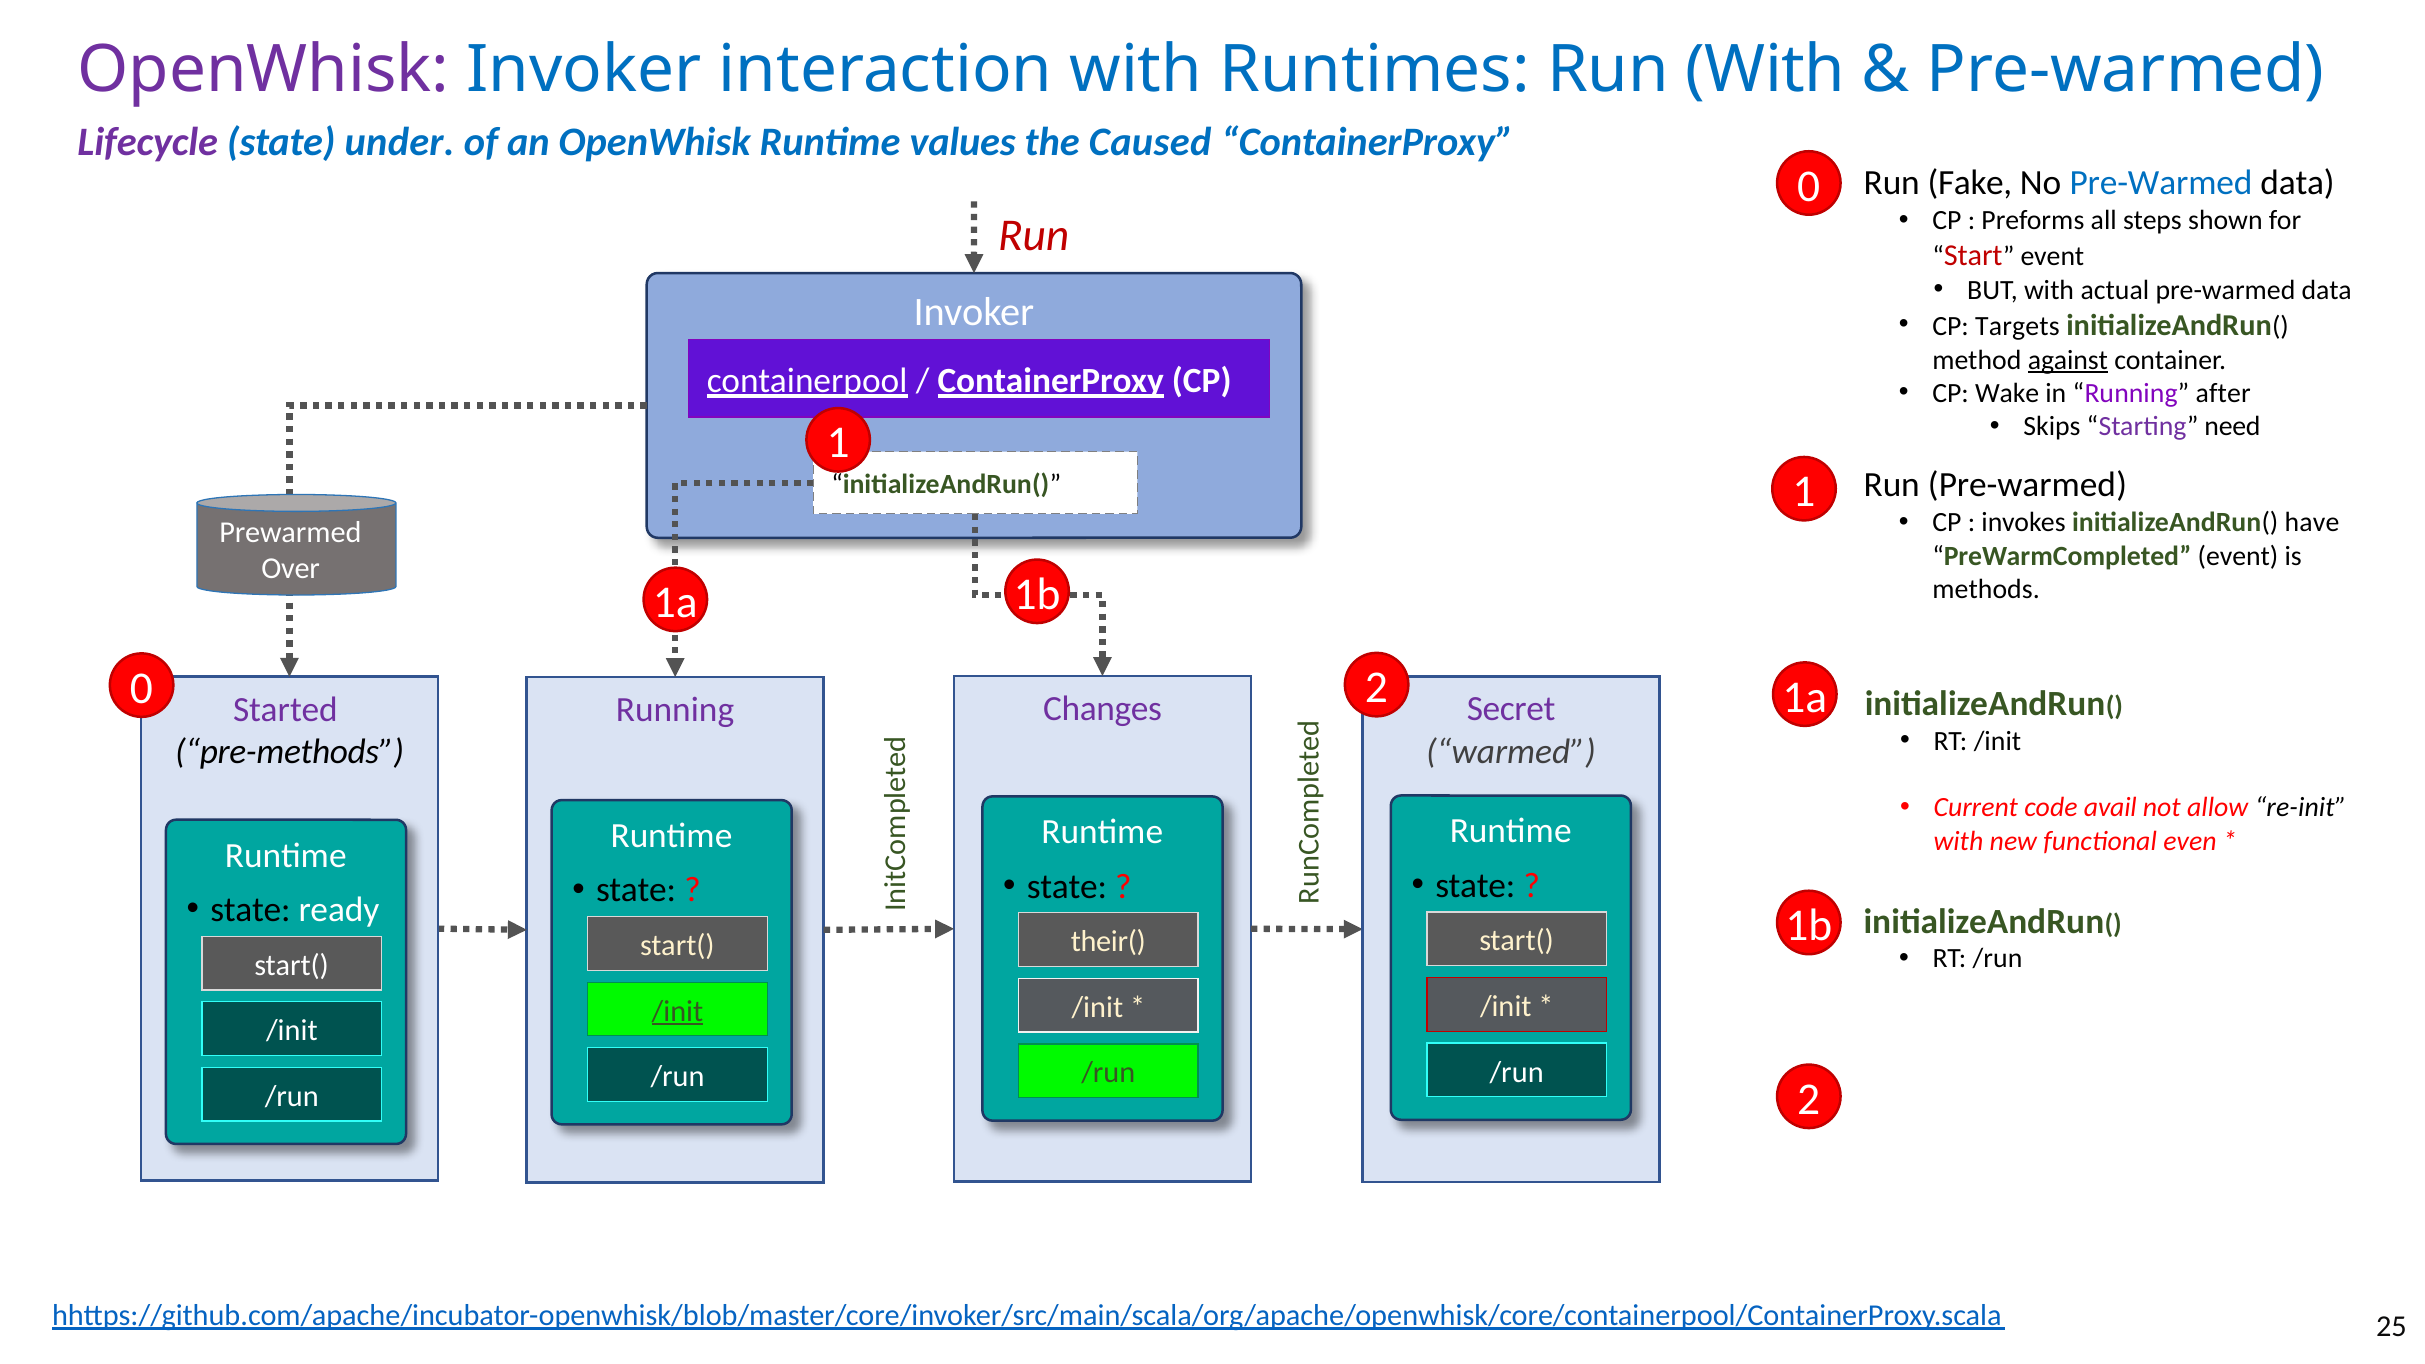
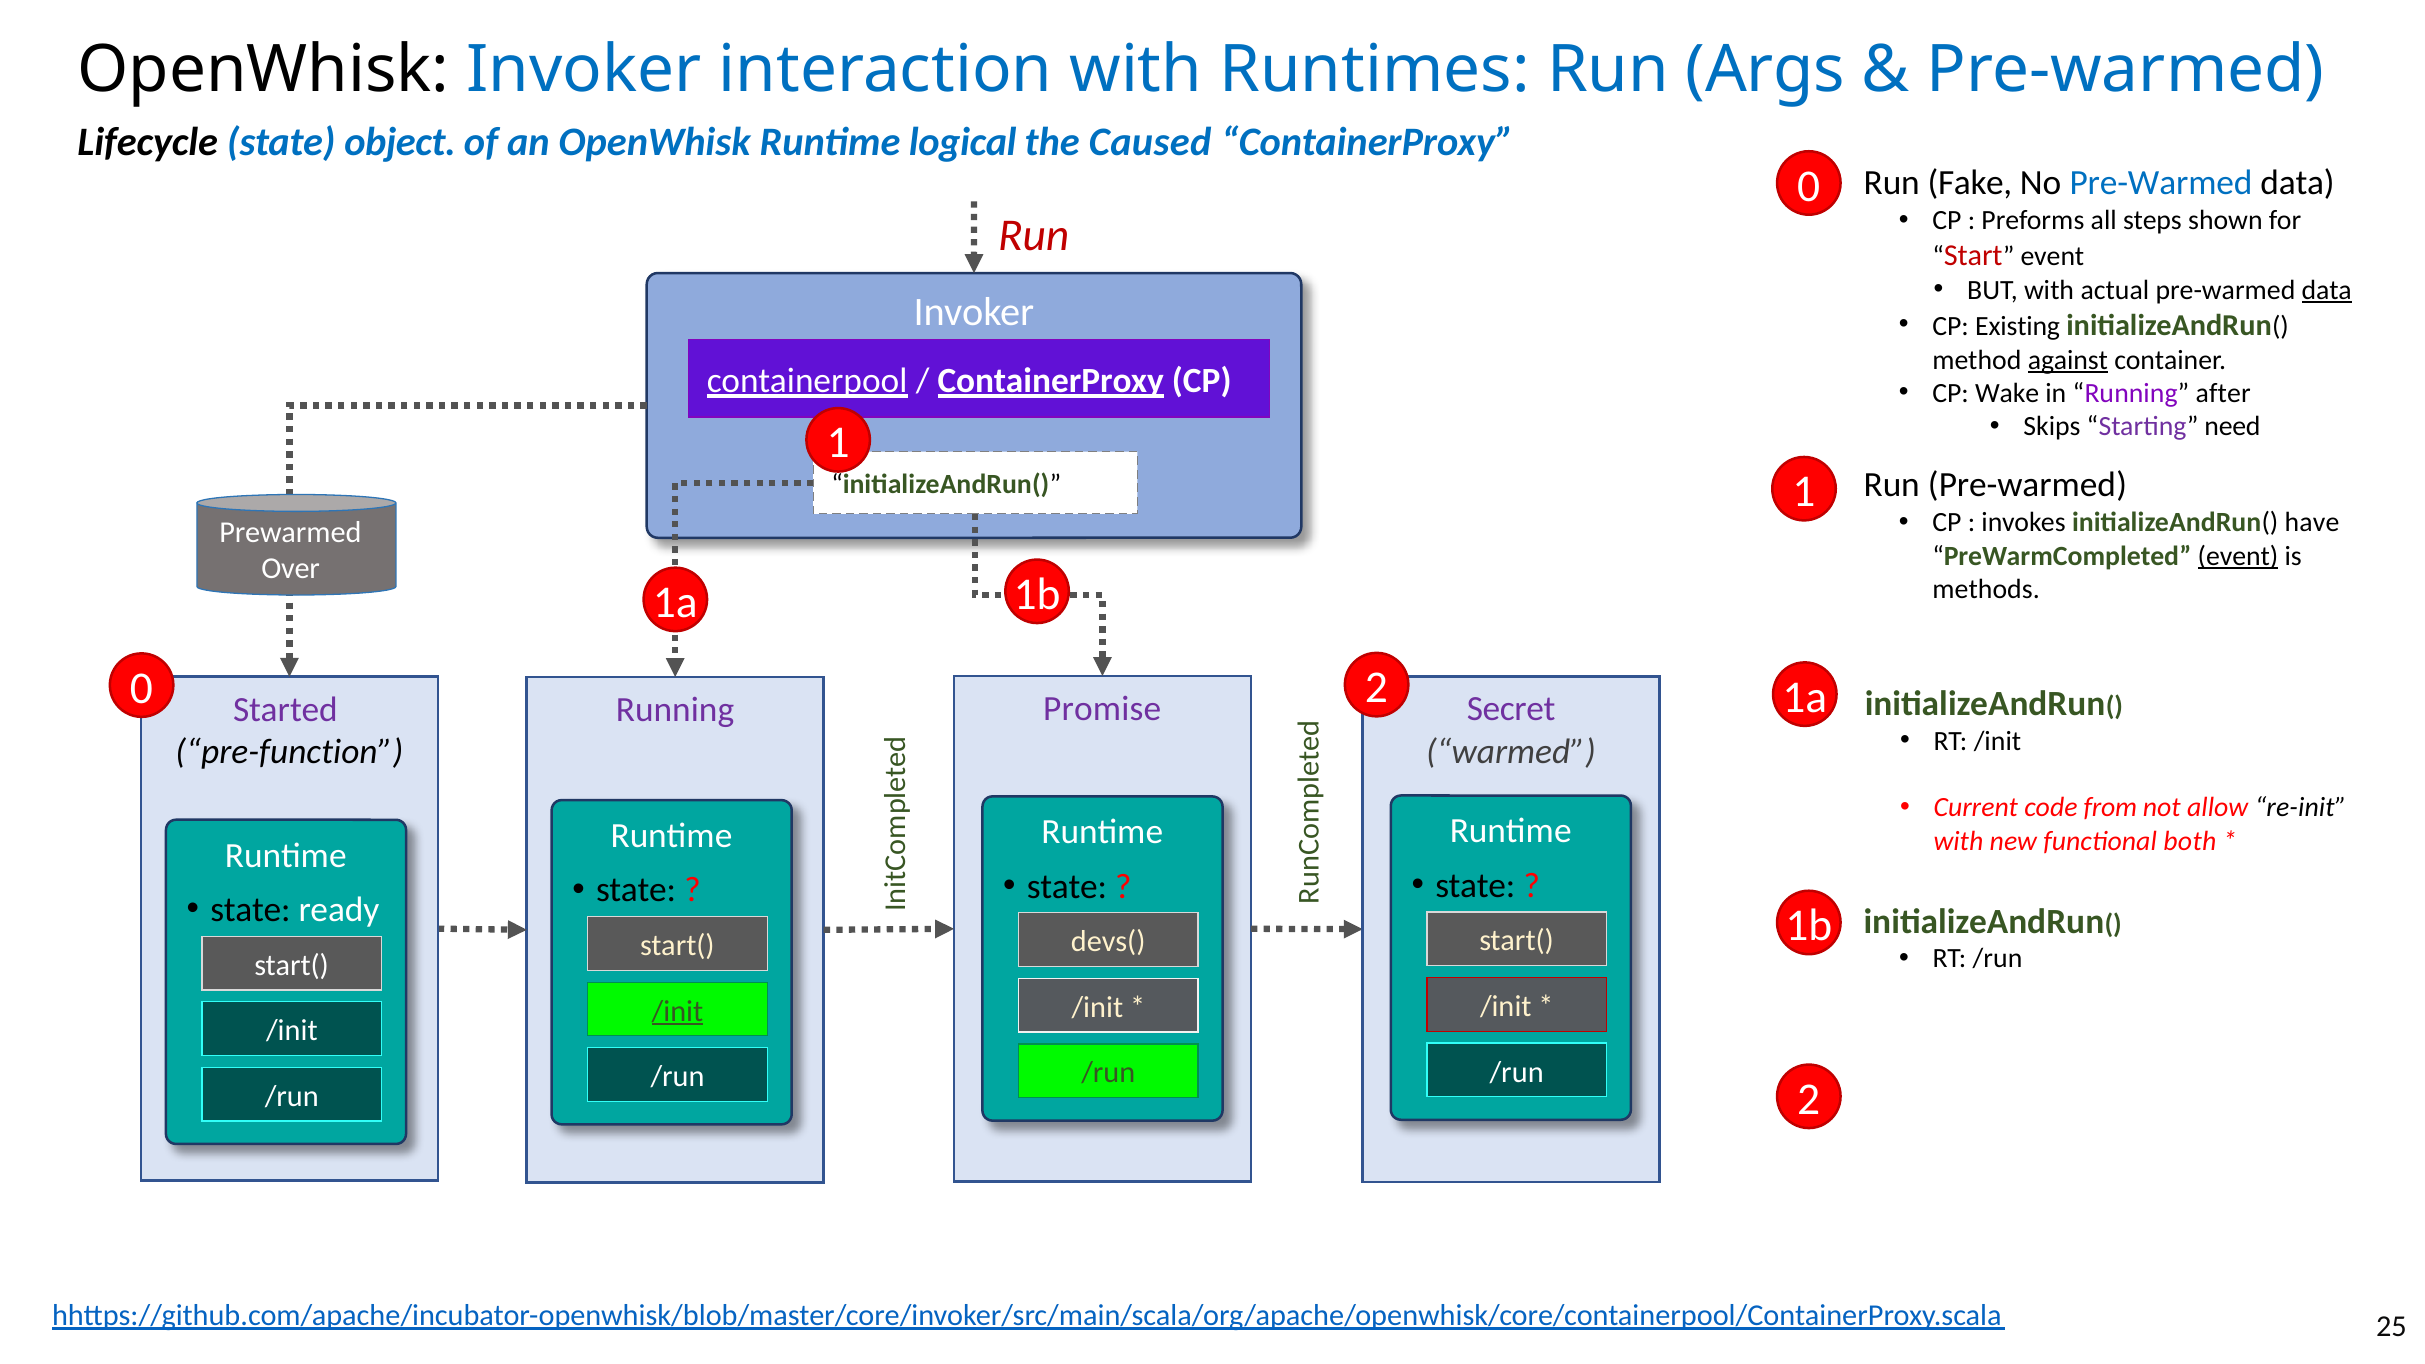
OpenWhisk colour: purple -> black (263, 70)
Run With: With -> Args (1765, 70)
Lifecycle colour: purple -> black (148, 142)
under: under -> object (400, 142)
values: values -> logical (963, 142)
data underline: none -> present (2327, 290)
Targets: Targets -> Existing (2018, 326)
event underline: none -> present (2238, 556)
Changes: Changes -> Promise (1102, 709)
pre-methods: pre-methods -> pre-function (289, 752)
avail: avail -> from (2110, 808)
even: even -> both (2190, 841)
their(: their( -> devs( (1108, 942)
